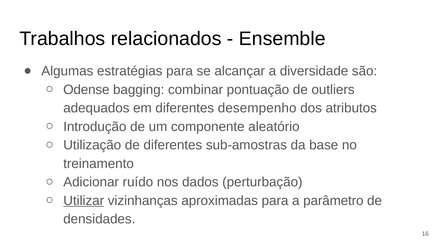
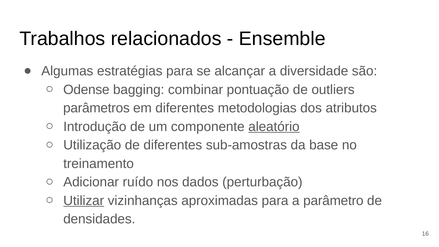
adequados: adequados -> parâmetros (96, 108)
desempenho: desempenho -> metodologias (257, 108)
aleatório underline: none -> present (274, 127)
